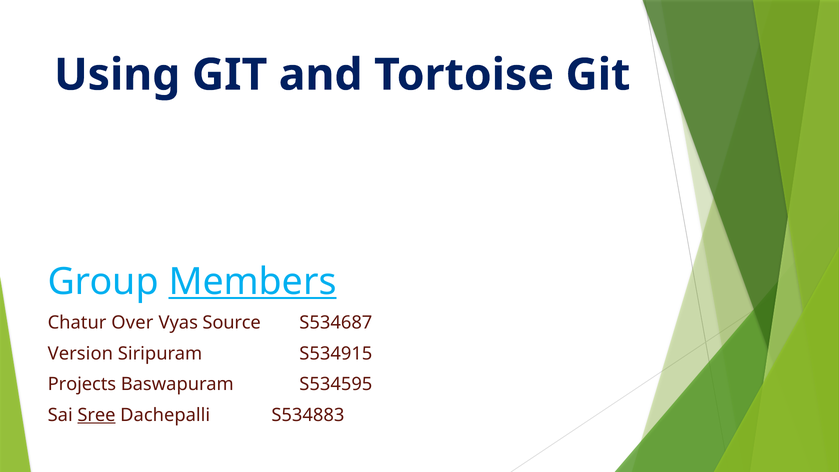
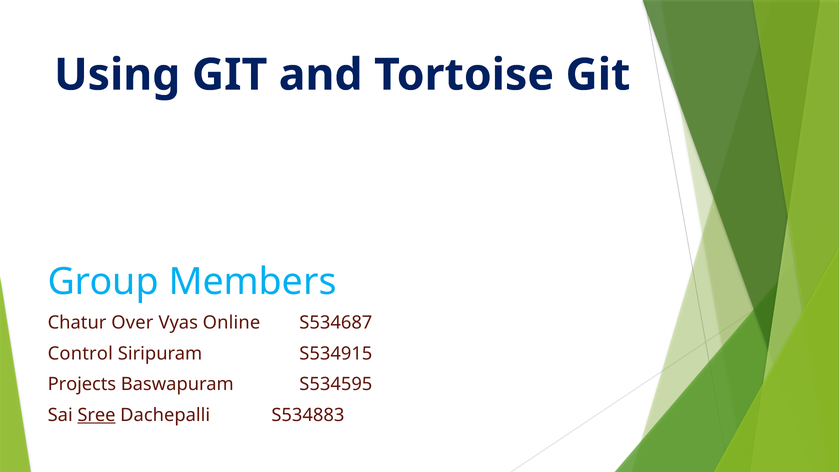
Members underline: present -> none (253, 282)
Source: Source -> Online (232, 323)
Version: Version -> Control (80, 354)
